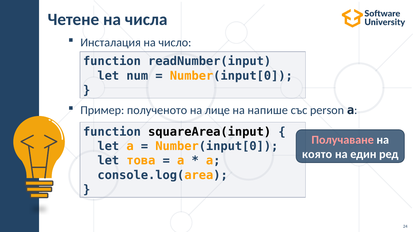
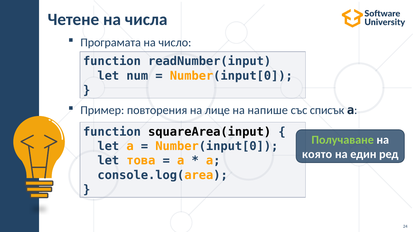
Инсталация: Инсталация -> Програмата (111, 43)
полученото: полученото -> повторения (157, 110)
person: person -> списък (327, 110)
Получаване colour: pink -> light green (343, 140)
